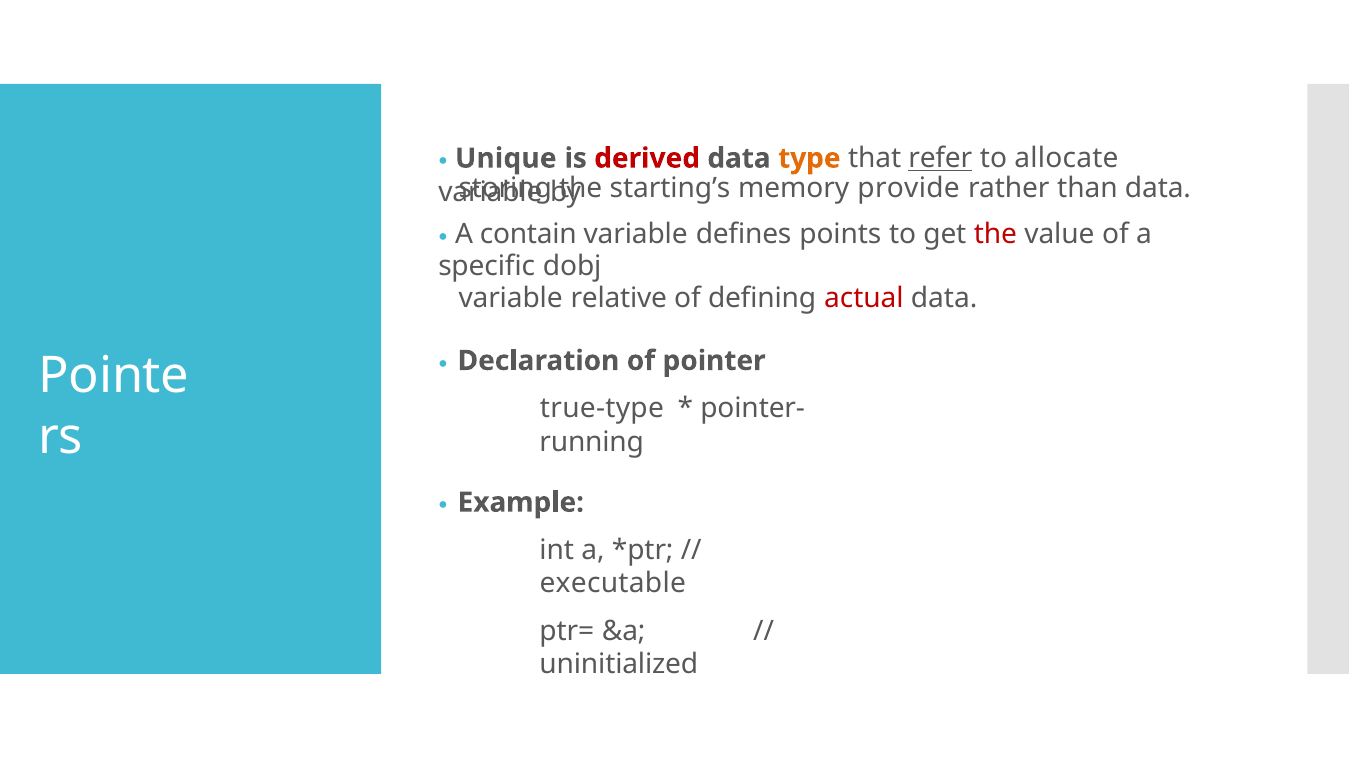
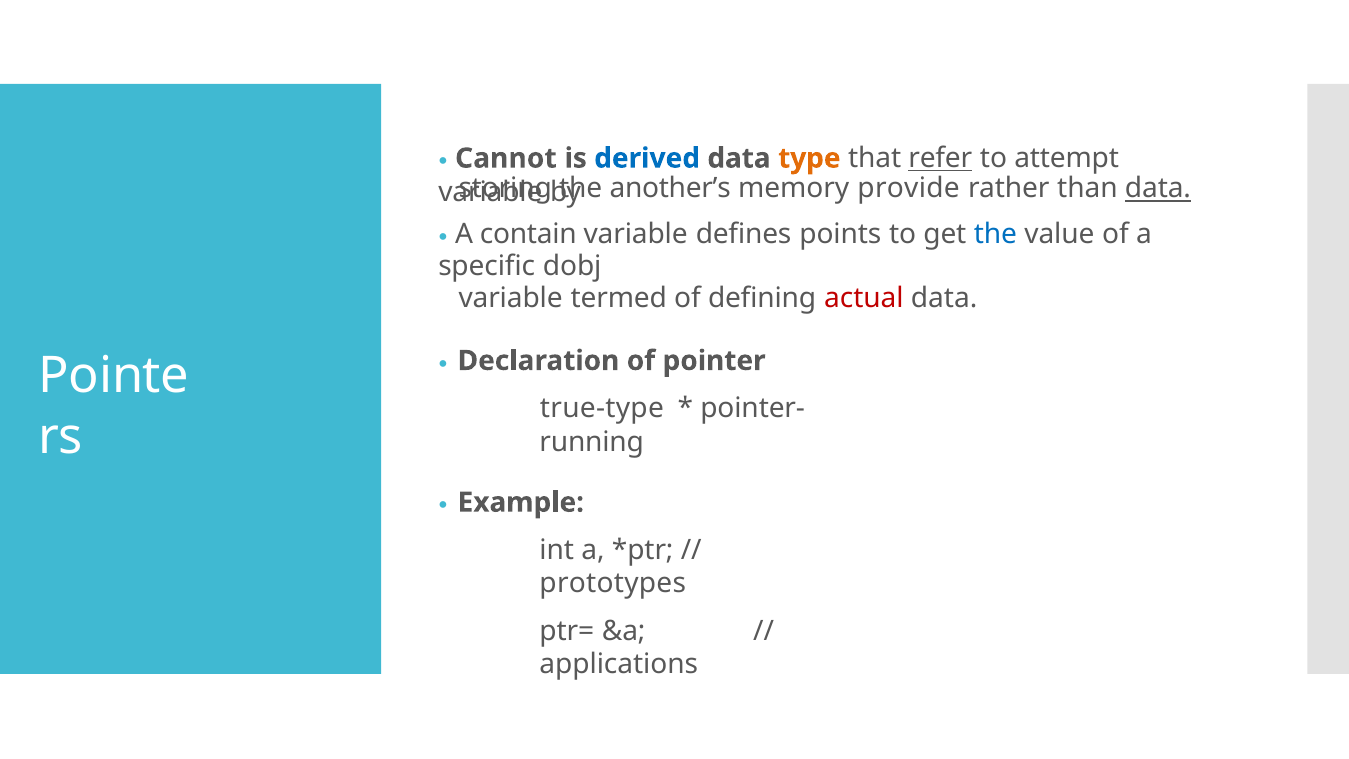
Unique: Unique -> Cannot (506, 158)
derived colour: red -> blue (647, 158)
allocate: allocate -> attempt (1067, 158)
starting’s: starting’s -> another’s (670, 189)
data underline: none -> present (1158, 189)
the colour: red -> blue (995, 234)
relative: relative -> termed (619, 298)
executable: executable -> prototypes (613, 583)
uninitialized: uninitialized -> applications (619, 664)
